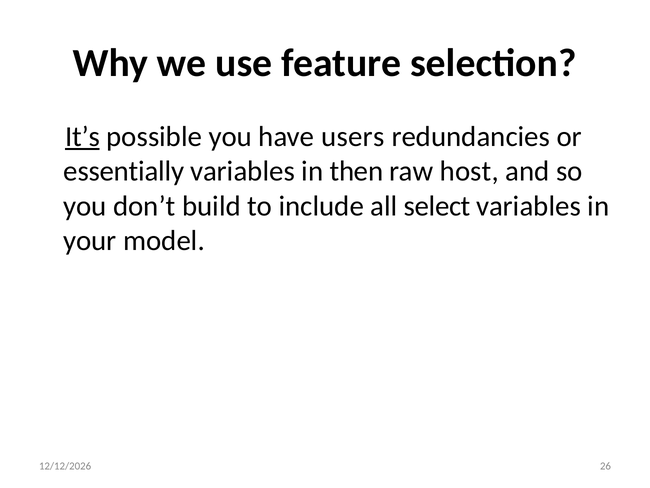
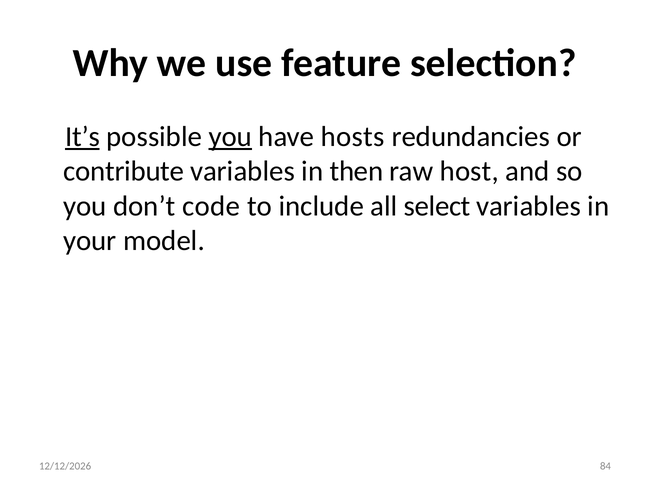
you underline: none -> present (230, 136)
users: users -> hosts (353, 136)
essentially: essentially -> contribute (124, 171)
build: build -> code (211, 206)
26: 26 -> 84 (606, 465)
